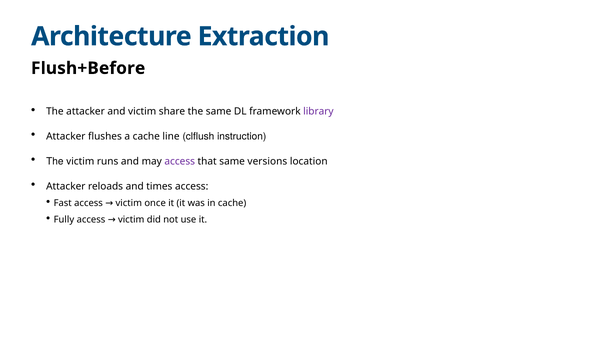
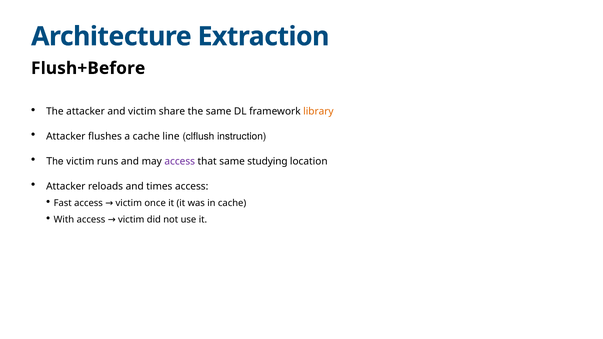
library colour: purple -> orange (318, 112)
versions: versions -> studying (267, 162)
Fully: Fully -> With (64, 220)
